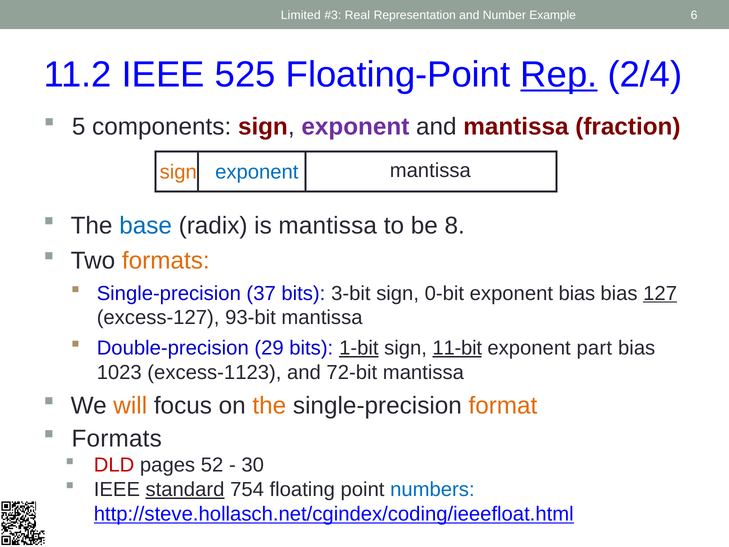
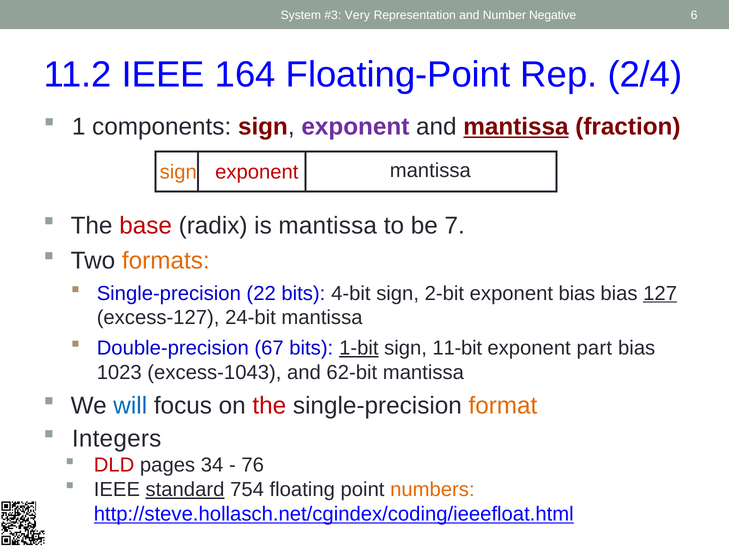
Limited: Limited -> System (301, 15)
Real: Real -> Very (357, 15)
Example: Example -> Negative (553, 15)
525: 525 -> 164 (245, 75)
Rep underline: present -> none (559, 75)
5: 5 -> 1 (79, 127)
mantissa underline: none -> present (516, 127)
exponent colour: blue -> red (257, 172)
base colour: blue -> red (146, 225)
8: 8 -> 7 (455, 225)
37: 37 -> 22 (261, 293)
3-bit: 3-bit -> 4-bit (351, 293)
0-bit: 0-bit -> 2-bit (444, 293)
93-bit: 93-bit -> 24-bit (250, 318)
29: 29 -> 67 (269, 348)
11-bit underline: present -> none (457, 348)
excess-1123: excess-1123 -> excess-1043 (214, 372)
72-bit: 72-bit -> 62-bit (352, 372)
will colour: orange -> blue (130, 405)
the colour: orange -> red (269, 405)
Formats: Formats -> Integers (117, 439)
52: 52 -> 34 (212, 465)
30: 30 -> 76 (253, 465)
numbers colour: blue -> orange (432, 489)
